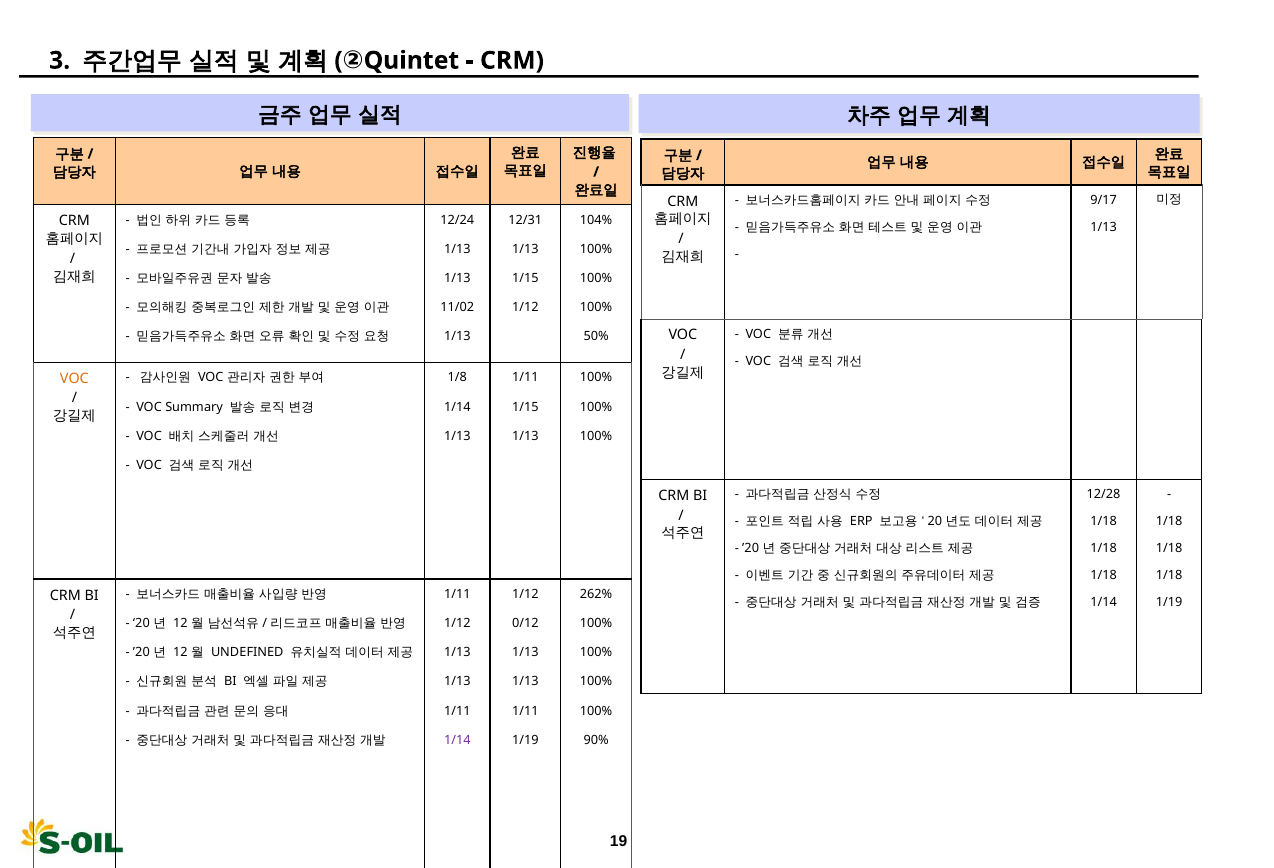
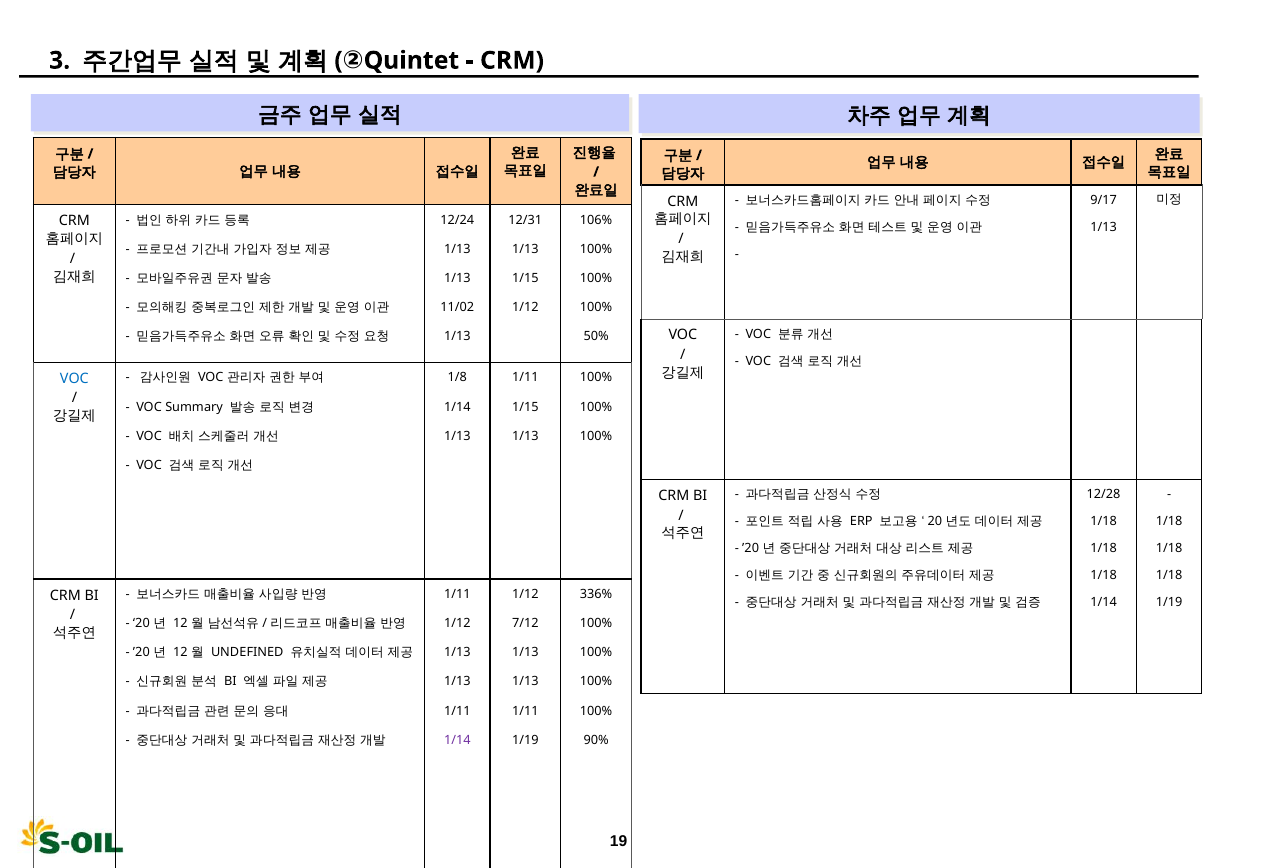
104%: 104% -> 106% (596, 220)
VOC colour: orange -> blue (74, 379)
262%: 262% -> 336% (596, 594)
0/12: 0/12 -> 7/12 (525, 623)
